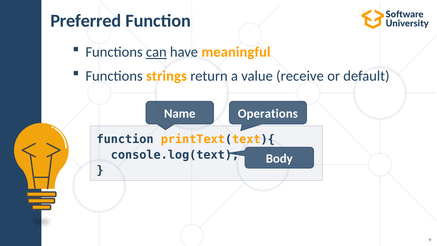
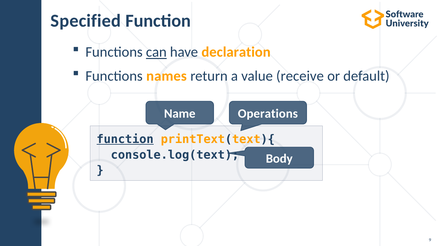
Preferred: Preferred -> Specified (86, 21)
meaningful: meaningful -> declaration (236, 52)
strings: strings -> names (166, 76)
function underline: none -> present (125, 139)
